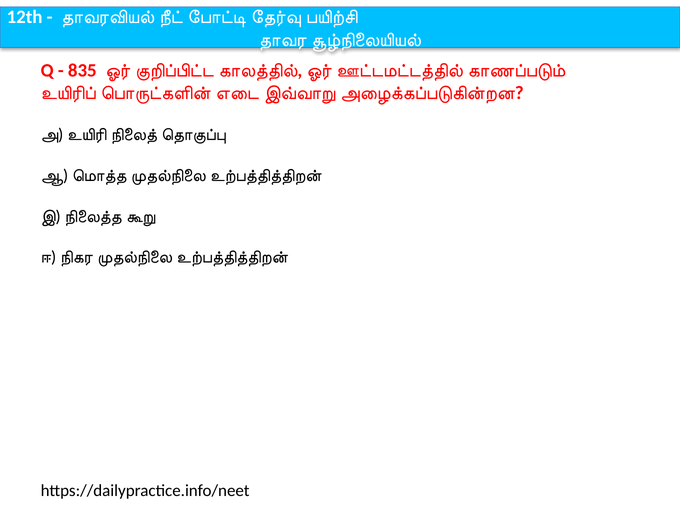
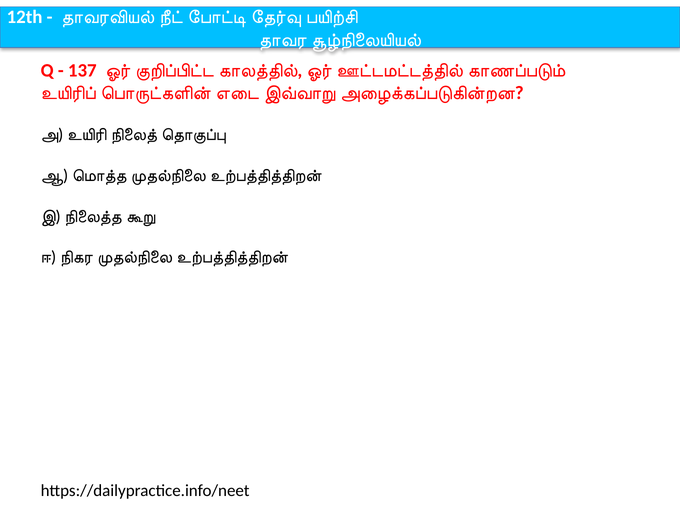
835: 835 -> 137 (82, 70)
